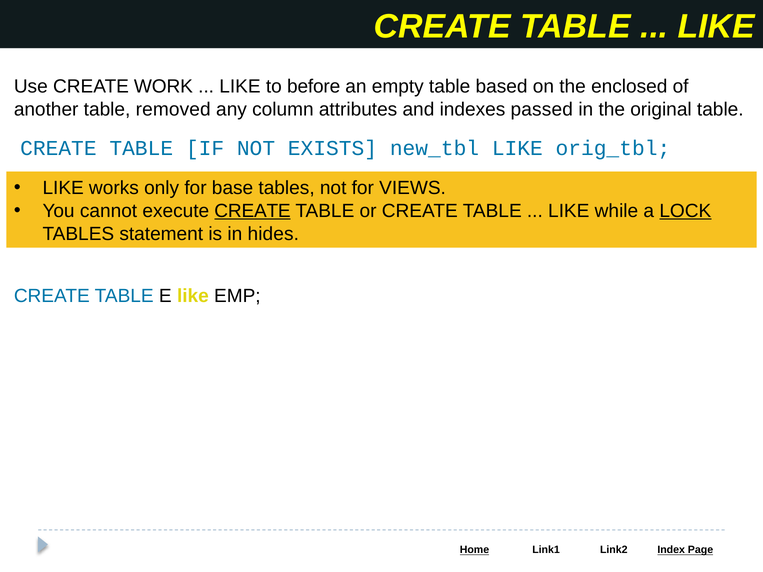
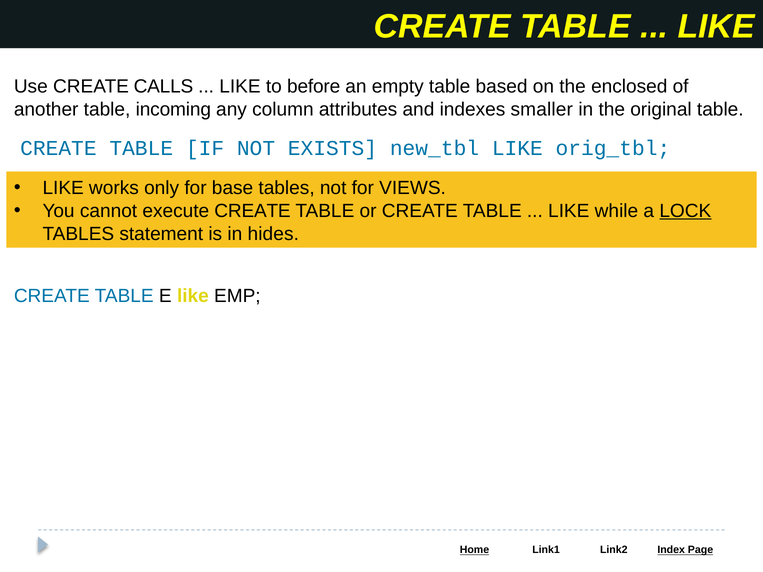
WORK: WORK -> CALLS (163, 86)
removed: removed -> incoming (173, 109)
passed: passed -> smaller (542, 109)
CREATE underline: present -> none (253, 211)
